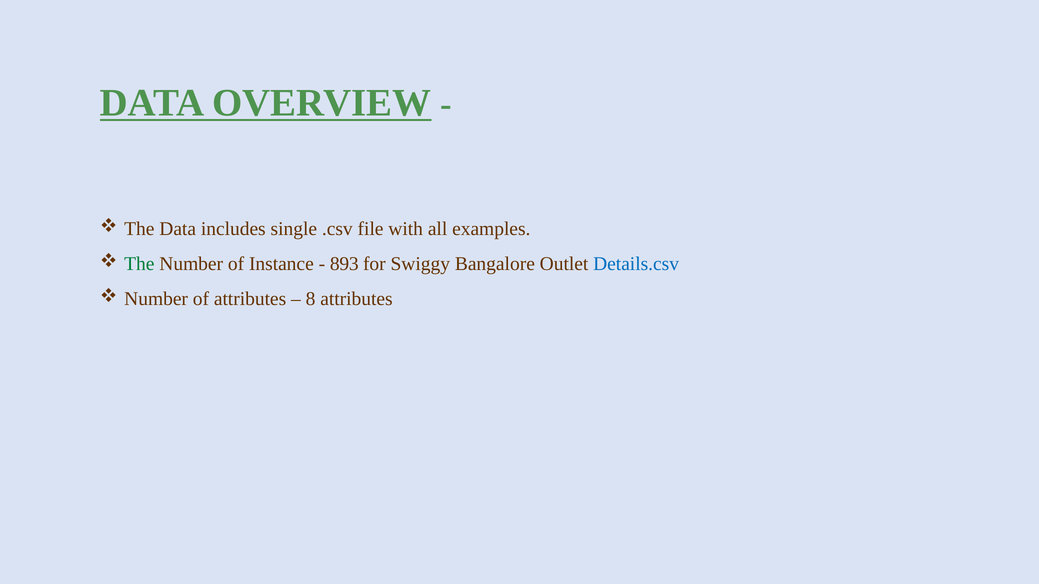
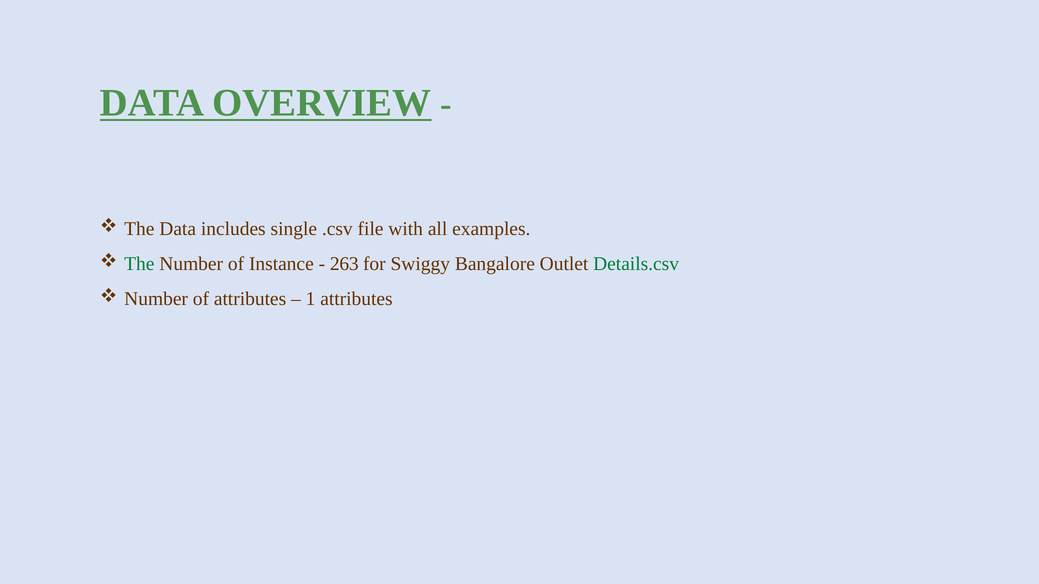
893: 893 -> 263 (344, 264)
Details.csv colour: blue -> green (636, 264)
8: 8 -> 1 (311, 299)
